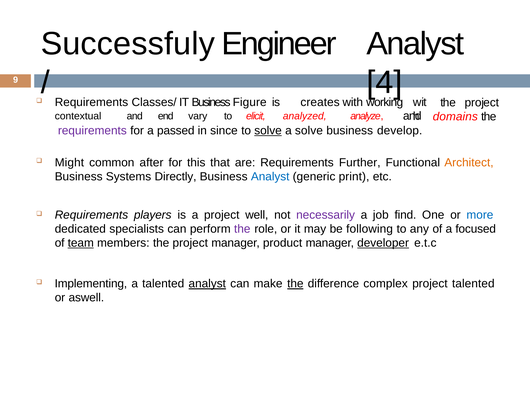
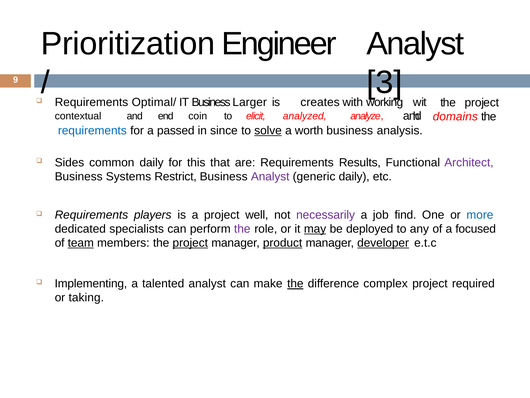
Successfuly: Successfuly -> Prioritization (128, 44)
4: 4 -> 3 (384, 82)
Classes/: Classes/ -> Optimal/ (154, 102)
Figure: Figure -> Larger (250, 102)
vary: vary -> coin (198, 116)
requirements colour: purple -> blue (92, 130)
a solve: solve -> worth (309, 130)
develop: develop -> analysis (400, 130)
Might: Might -> Sides (69, 162)
common after: after -> daily (152, 162)
Further: Further -> Results (360, 162)
Architect colour: orange -> purple (469, 162)
Directly: Directly -> Restrict (176, 176)
Analyst colour: blue -> purple (270, 176)
generic print: print -> daily (354, 176)
may underline: none -> present (315, 229)
following: following -> deployed (370, 229)
project underline: none -> present (190, 243)
product underline: none -> present (283, 243)
analyst underline: present -> none (207, 283)
project talented: talented -> required (473, 283)
aswell: aswell -> taking (86, 297)
